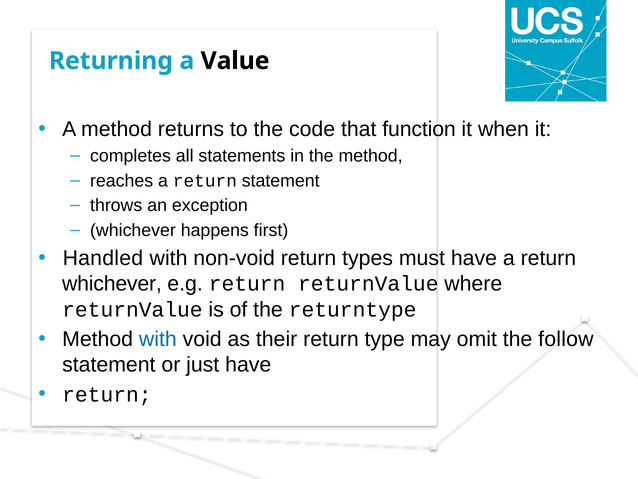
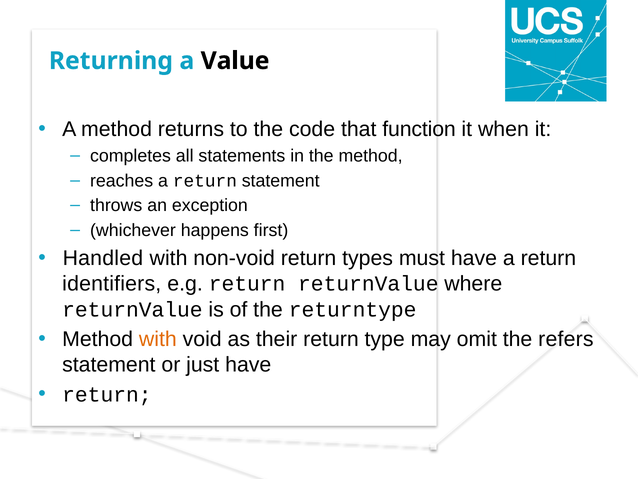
whichever: whichever -> identifiers (112, 284)
with colour: blue -> orange (158, 339)
follow: follow -> refers (566, 339)
